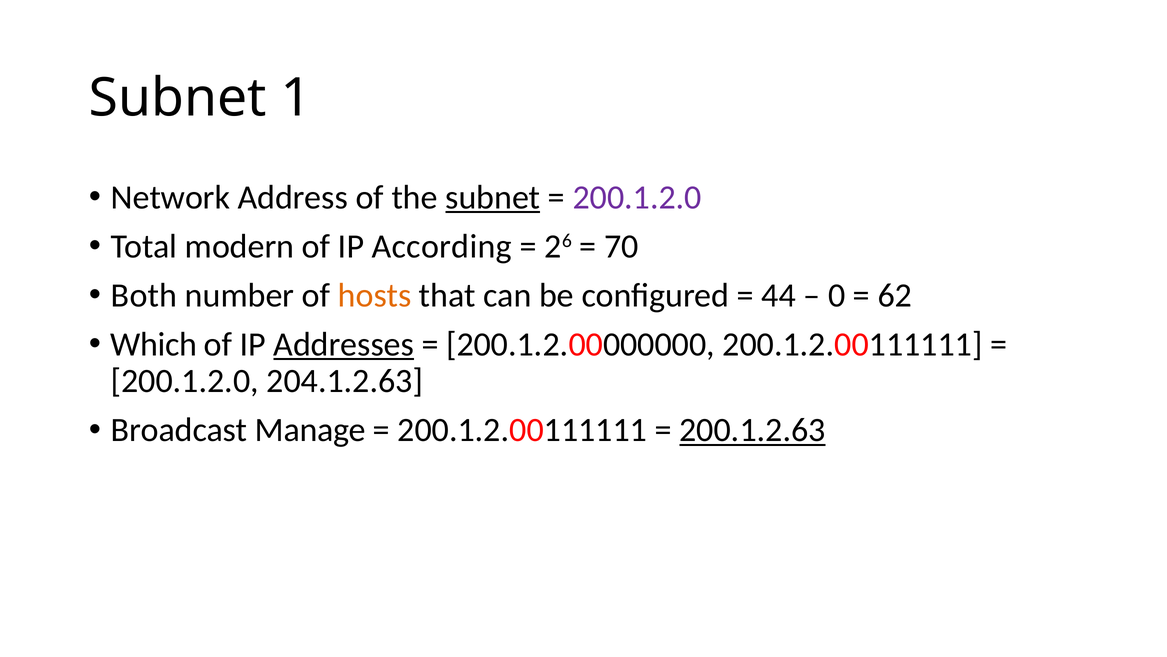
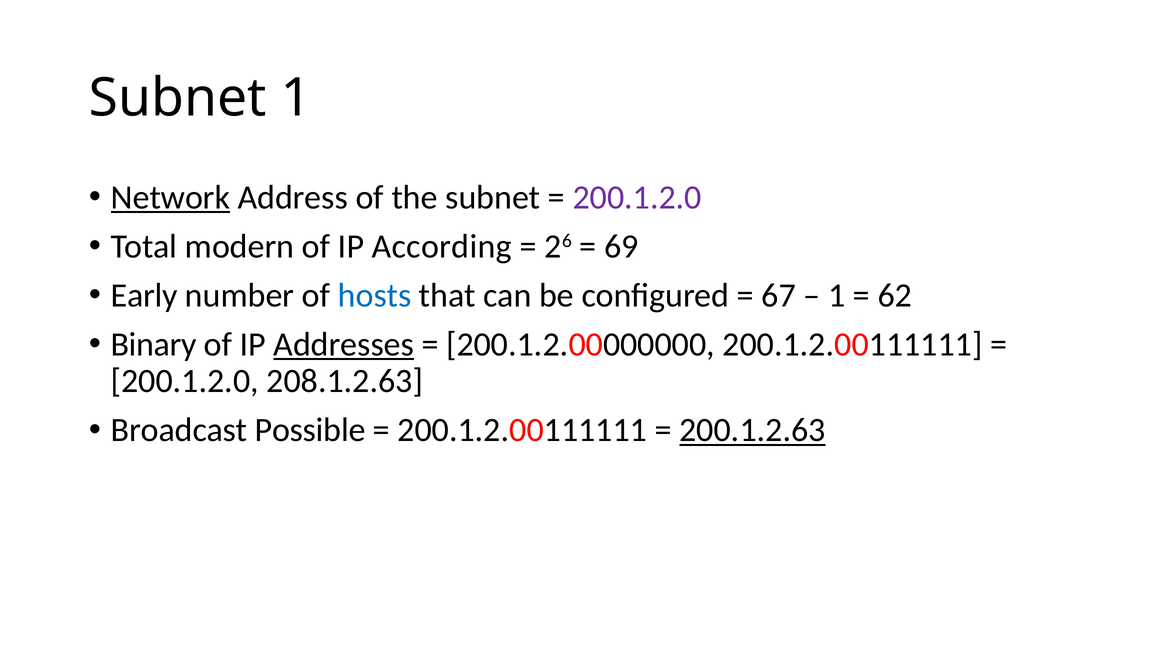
Network underline: none -> present (170, 197)
subnet underline: present -> none (493, 197)
70: 70 -> 69 (621, 246)
Both: Both -> Early (144, 295)
hosts colour: orange -> blue (375, 295)
44: 44 -> 67 (779, 295)
0: 0 -> 1 (837, 295)
Which: Which -> Binary (154, 344)
204.1.2.63: 204.1.2.63 -> 208.1.2.63 (345, 381)
Manage: Manage -> Possible (310, 430)
